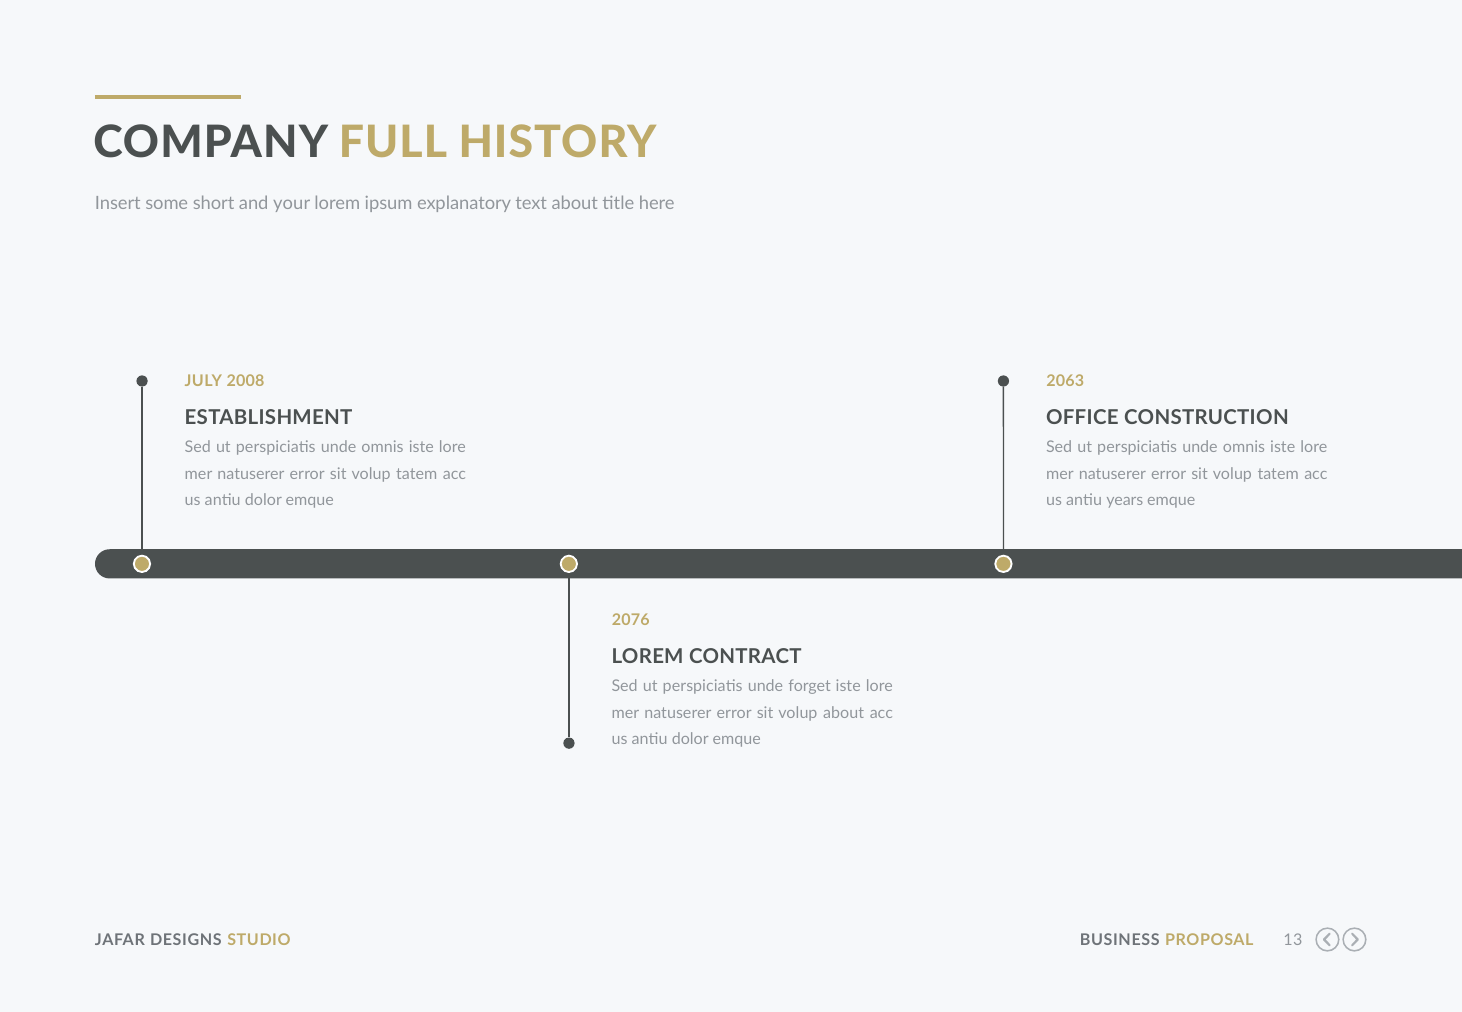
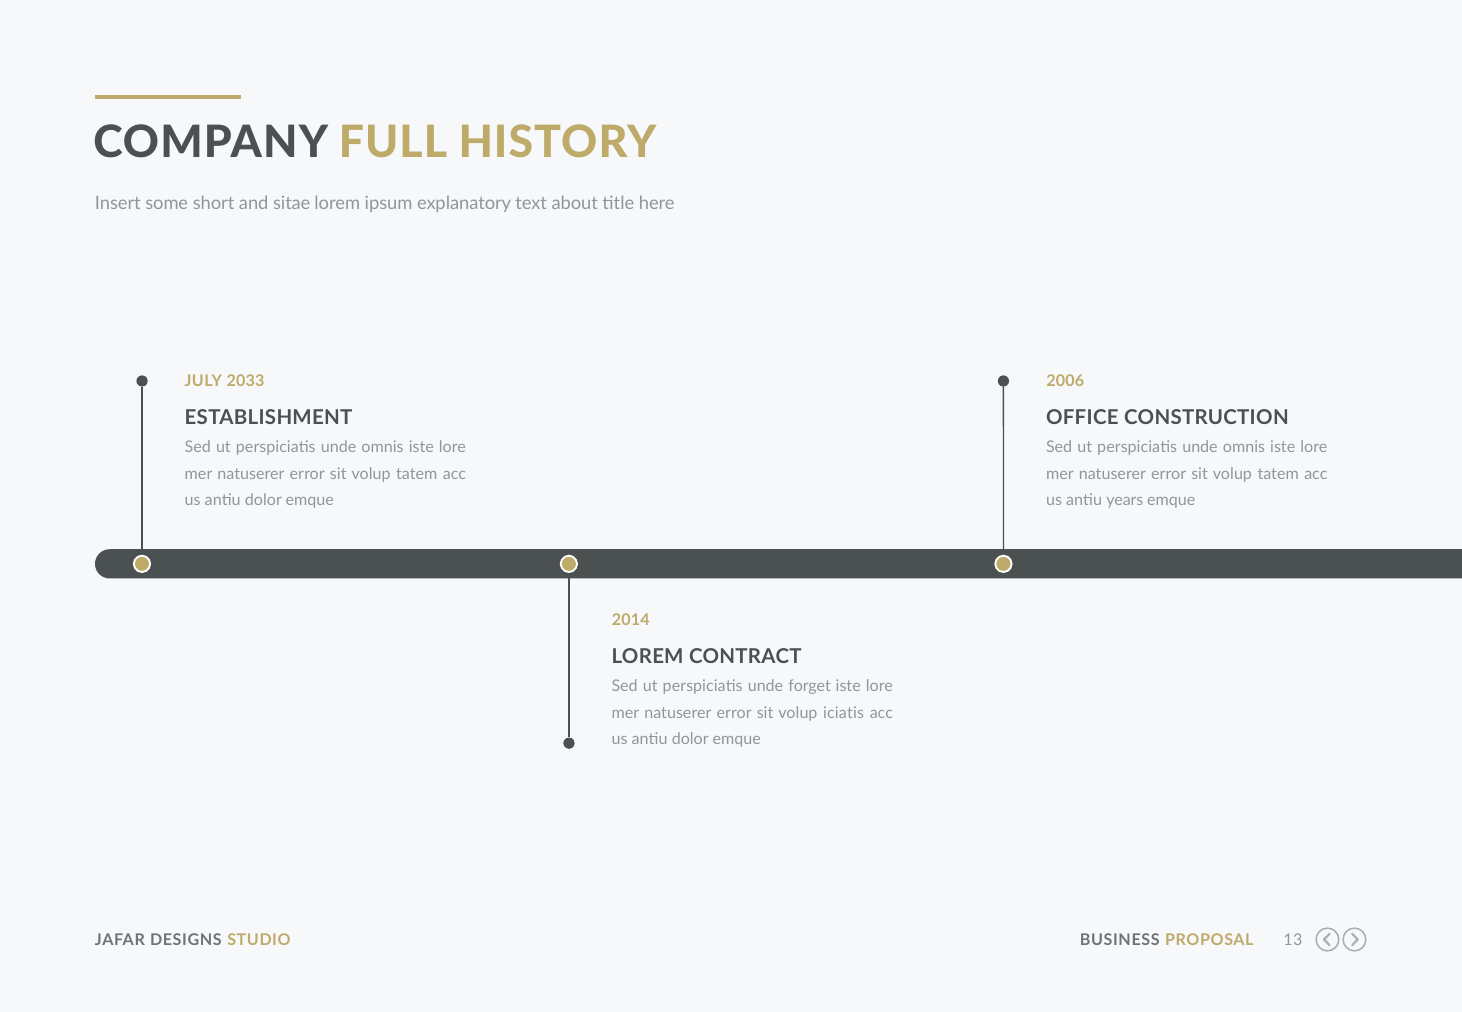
your: your -> sitae (292, 203)
2008: 2008 -> 2033 (246, 381)
2063: 2063 -> 2006 (1065, 381)
2076: 2076 -> 2014 (631, 621)
volup about: about -> iciatis (844, 713)
